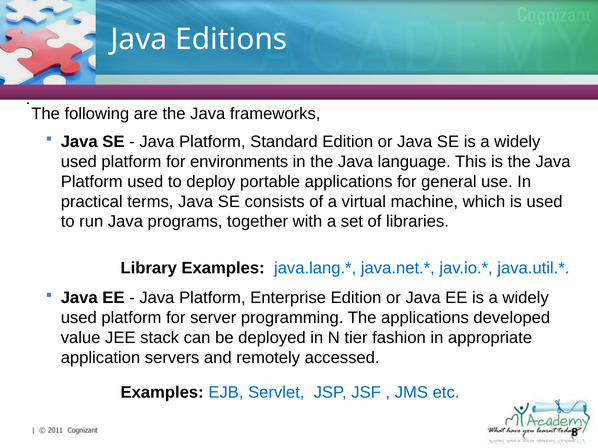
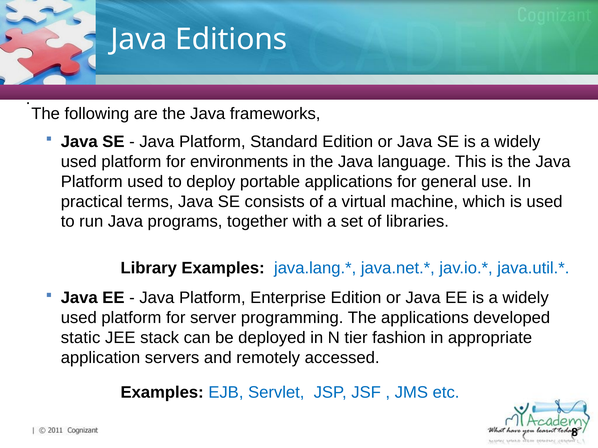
value: value -> static (81, 338)
